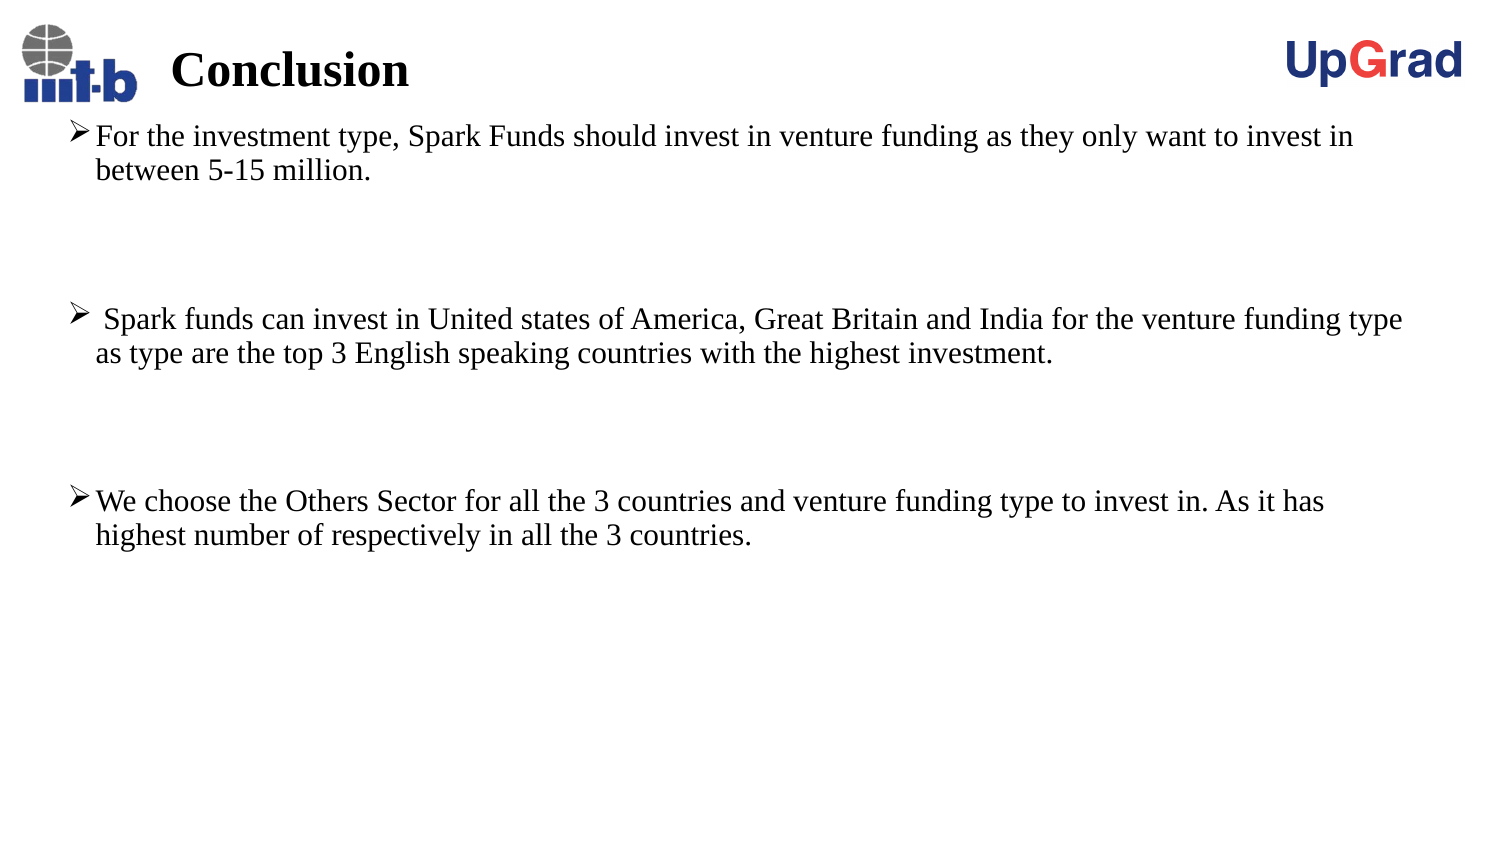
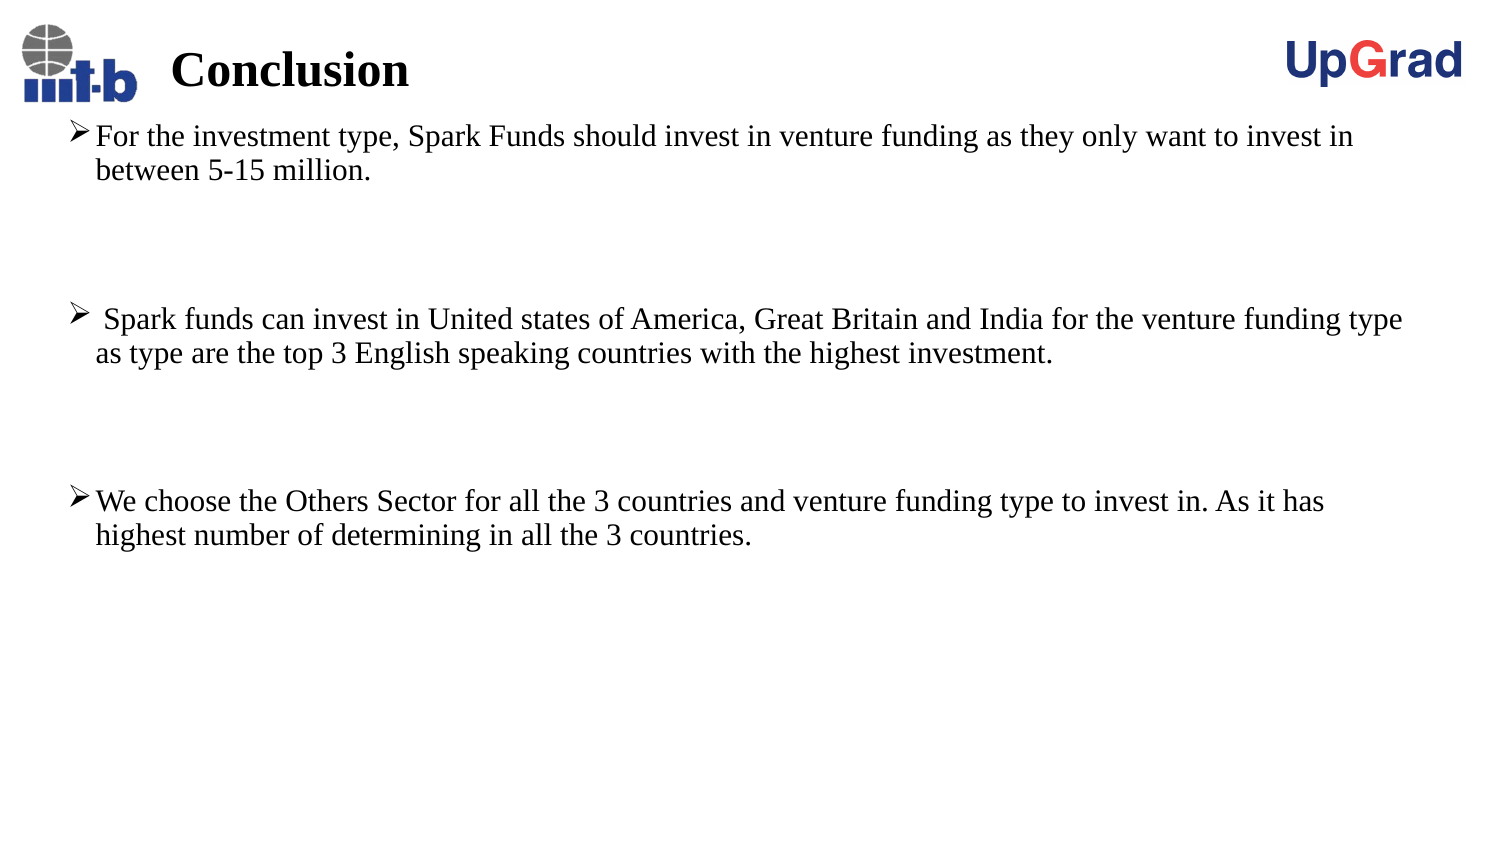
respectively: respectively -> determining (406, 535)
